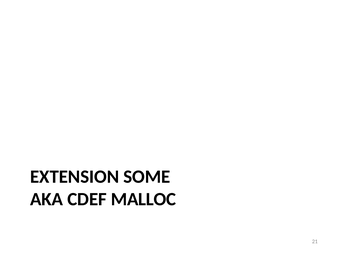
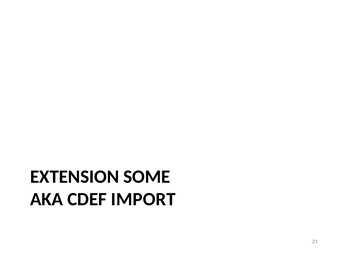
MALLOC: MALLOC -> IMPORT (143, 200)
